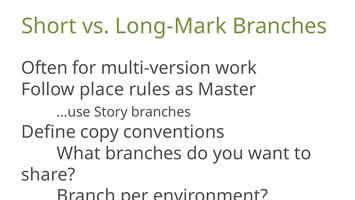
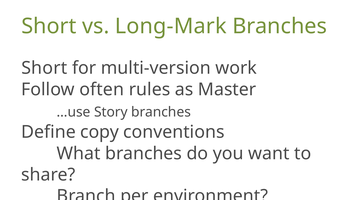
Often: Often -> Short (44, 68)
place: place -> often (102, 89)
